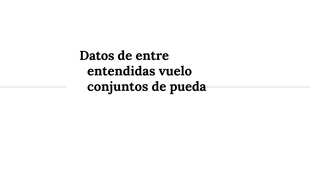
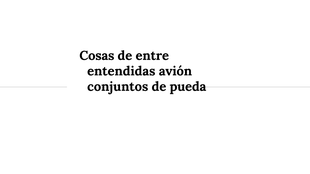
Datos: Datos -> Cosas (97, 56)
vuelo: vuelo -> avión (175, 71)
